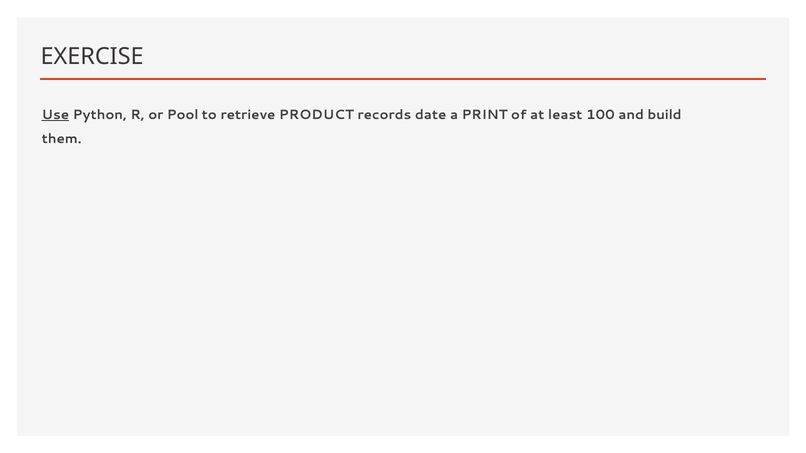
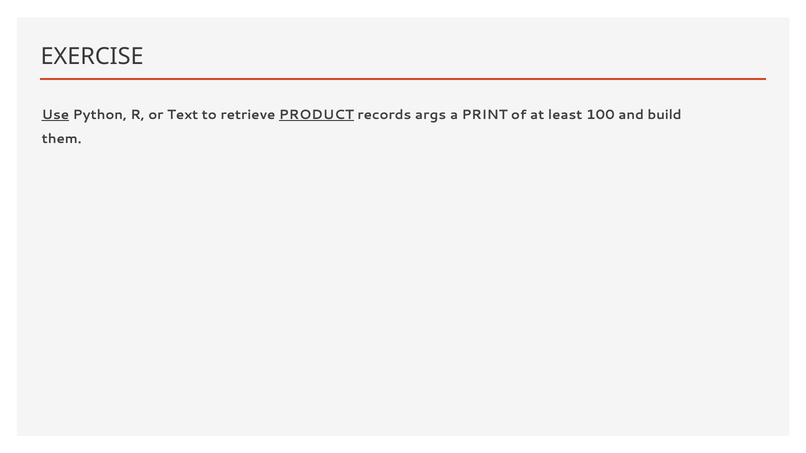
Pool: Pool -> Text (183, 115)
PRODUCT underline: none -> present (316, 115)
date: date -> args (431, 115)
